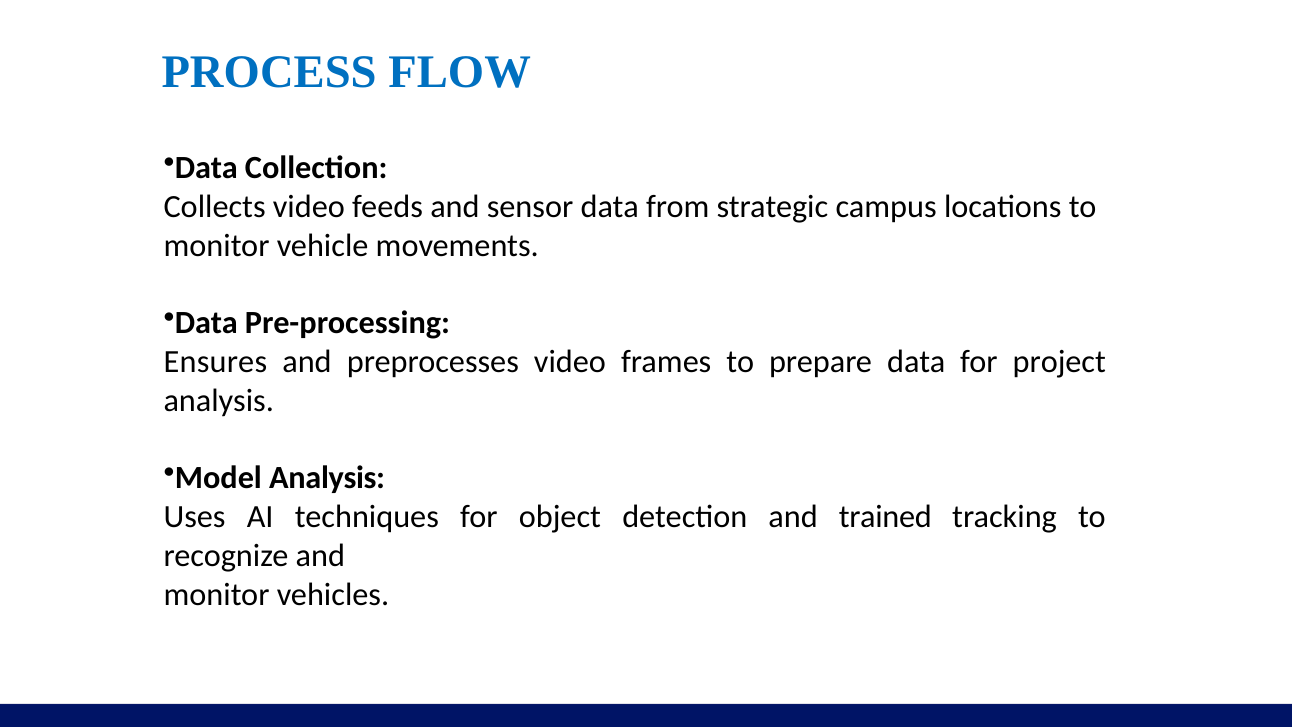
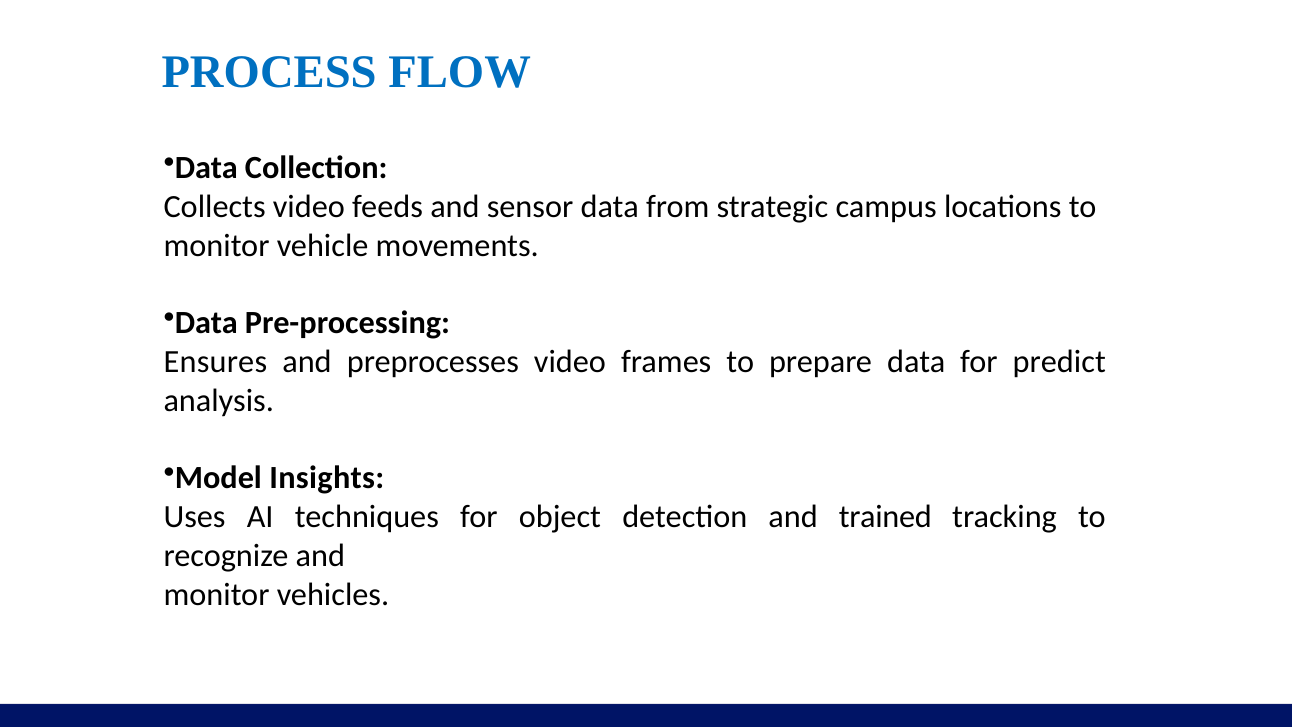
project: project -> predict (1059, 362)
Model Analysis: Analysis -> Insights (327, 478)
